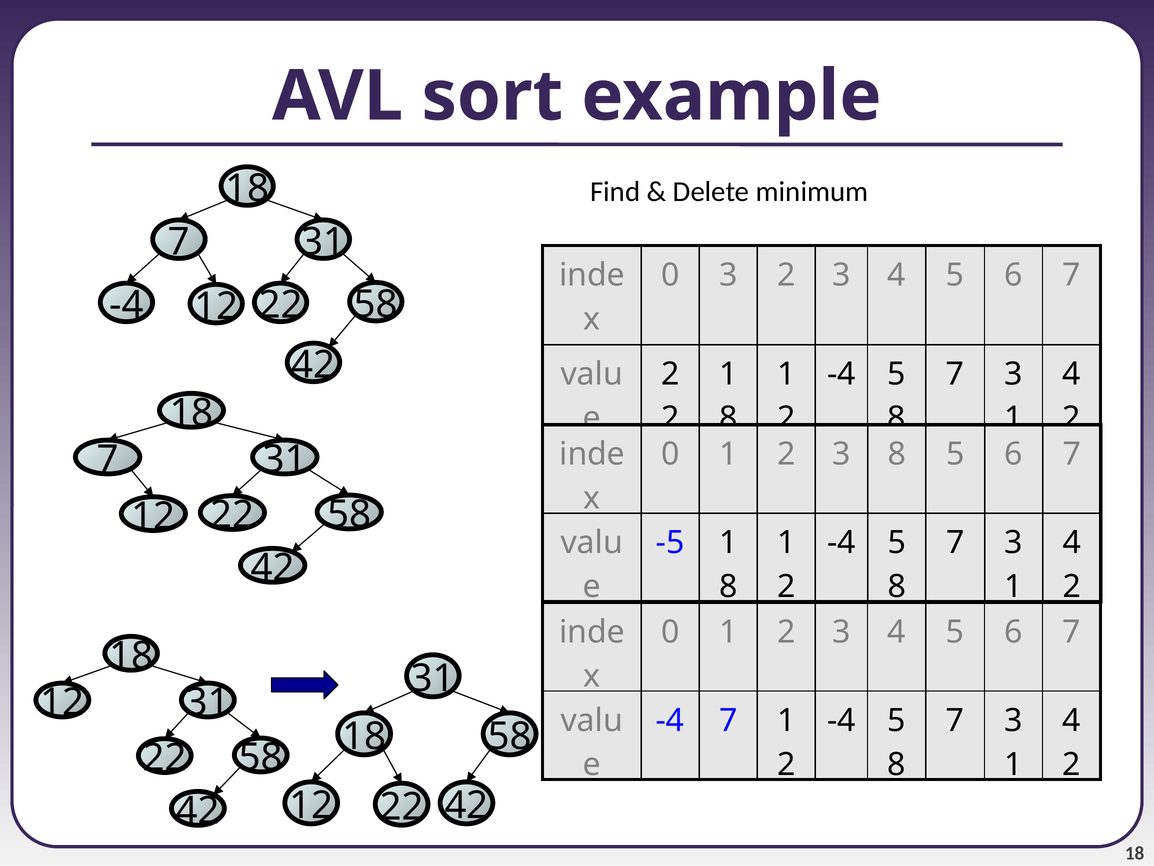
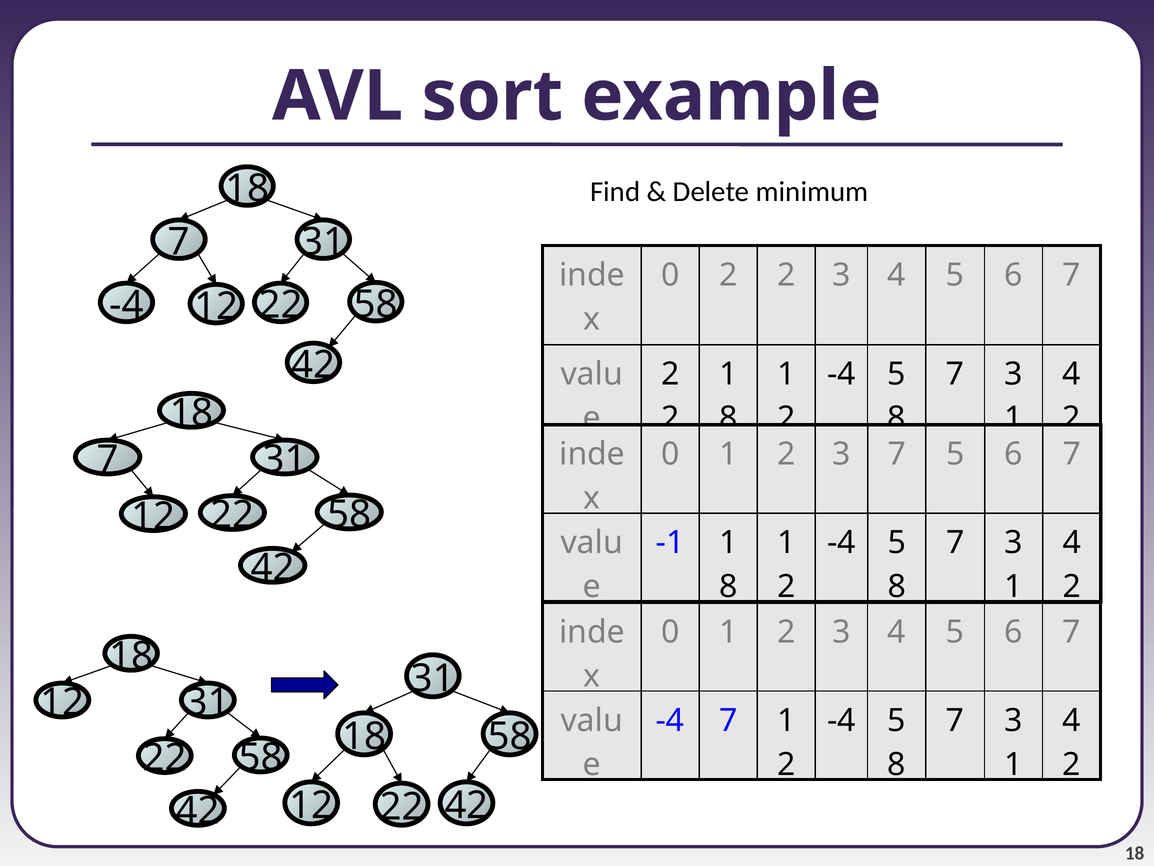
0 3: 3 -> 2 (728, 275)
3 8: 8 -> 7 (897, 454)
-5: -5 -> -1 (670, 543)
